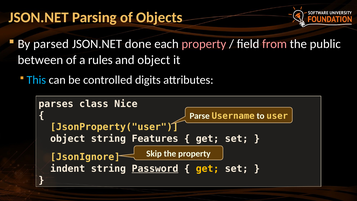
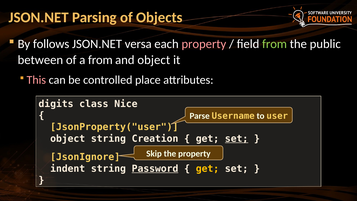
parsed: parsed -> follows (51, 44)
done: done -> versa (138, 44)
from colour: pink -> light green (275, 44)
a rules: rules -> from (100, 60)
This colour: light blue -> pink (36, 80)
digits: digits -> place (148, 80)
parses: parses -> digits (56, 104)
Features: Features -> Creation (155, 139)
set underline: none -> present (237, 139)
